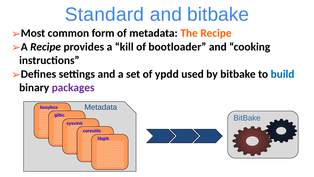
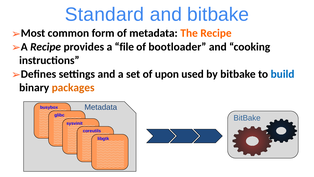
kill: kill -> file (124, 47)
ypdd: ypdd -> upon (167, 74)
packages colour: purple -> orange (73, 88)
